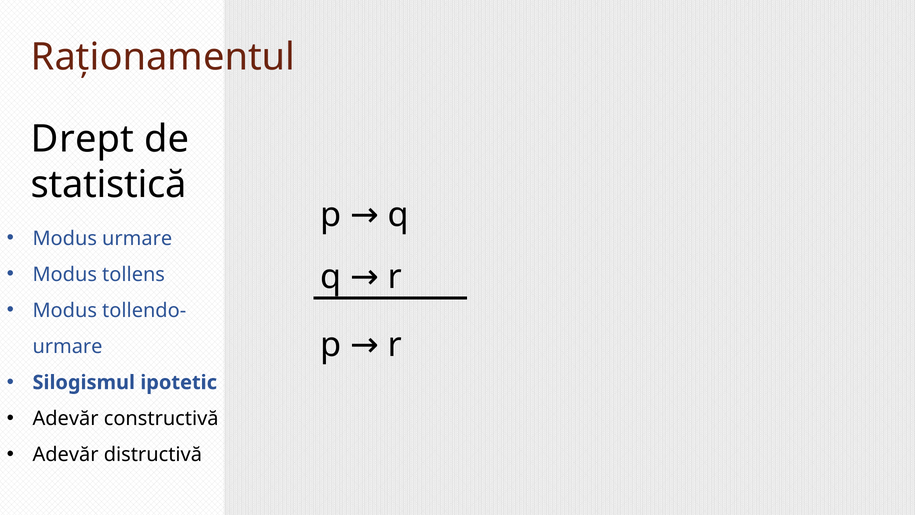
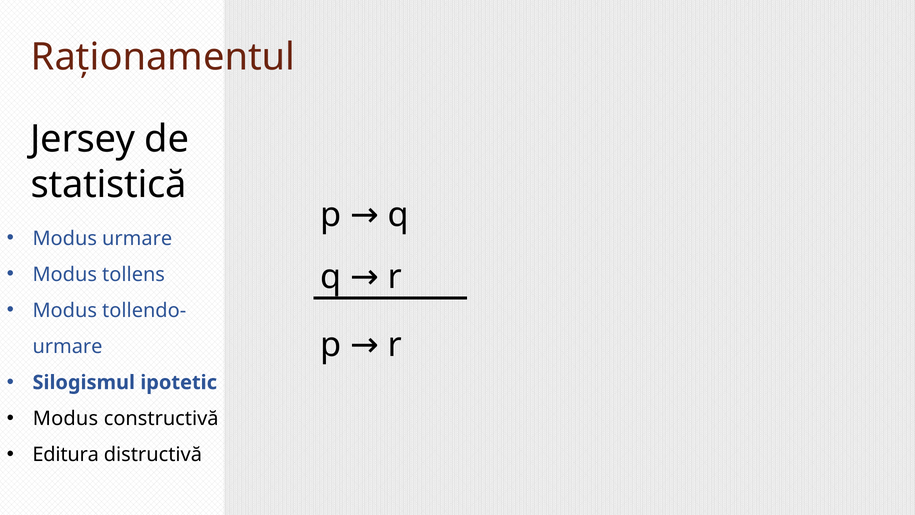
Drept: Drept -> Jersey (83, 139)
Adevăr: Adevăr -> Modus (65, 418)
Adevăr: Adevăr -> Editura (66, 454)
